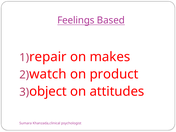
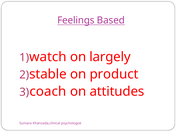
repair: repair -> watch (48, 57)
makes: makes -> largely (110, 57)
watch: watch -> stable (48, 74)
object: object -> coach (48, 91)
